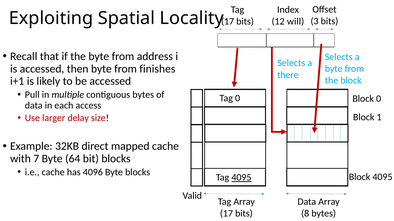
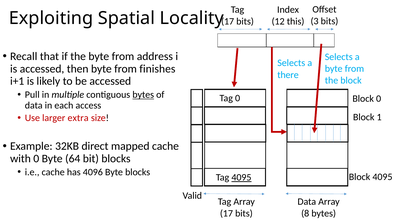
will: will -> this (296, 22)
bytes underline: none -> present (143, 95)
delay: delay -> extra (78, 118)
with 7: 7 -> 0 (36, 159)
